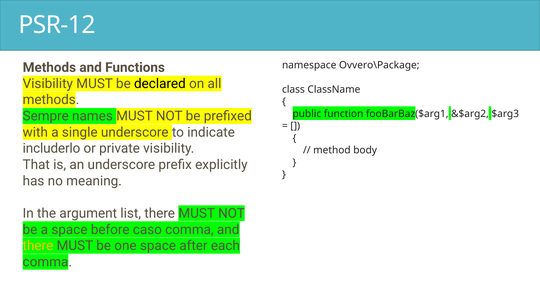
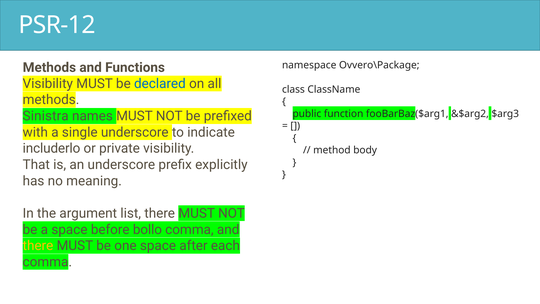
declared colour: black -> blue (160, 84)
Sempre: Sempre -> Sinistra (46, 116)
caso: caso -> bollo (147, 229)
